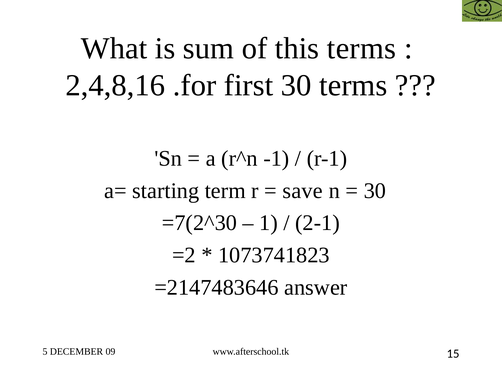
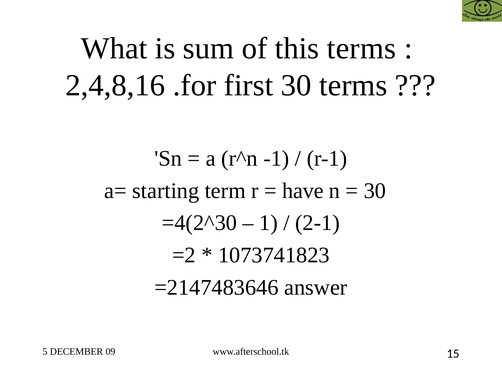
save: save -> have (303, 191)
=7(2^30: =7(2^30 -> =4(2^30 (199, 223)
